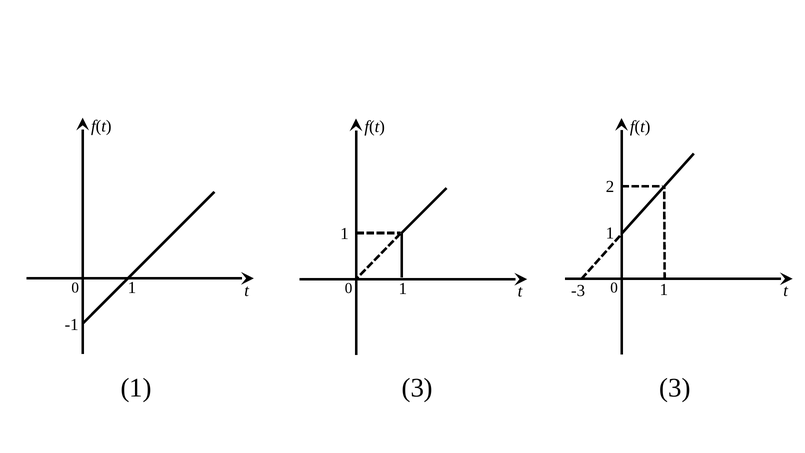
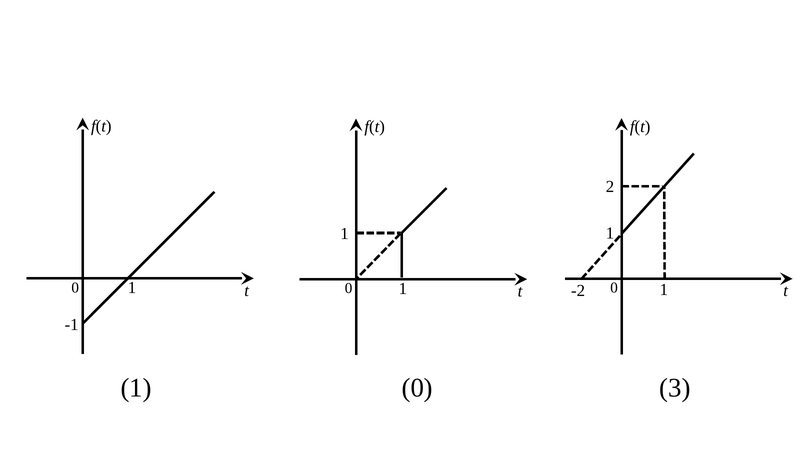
-3: -3 -> -2 (578, 291)
3: 3 -> 0 (417, 388)
